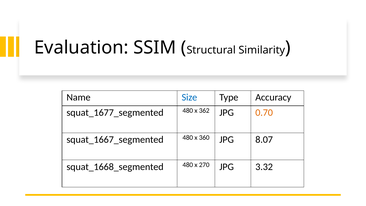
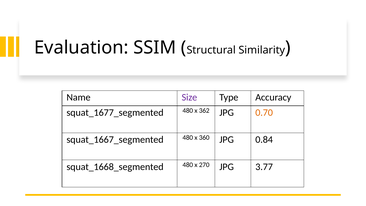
Size colour: blue -> purple (189, 97)
8.07: 8.07 -> 0.84 (264, 140)
3.32: 3.32 -> 3.77 (264, 167)
